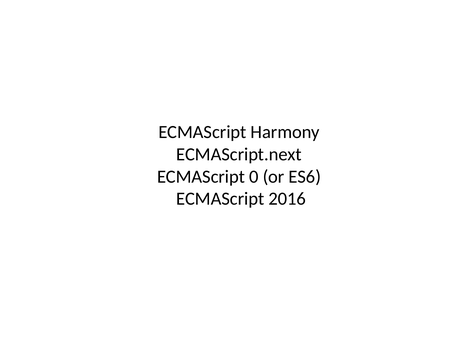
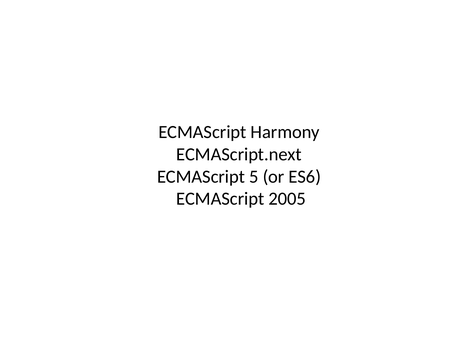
0: 0 -> 5 (254, 177)
2016: 2016 -> 2005 (287, 199)
